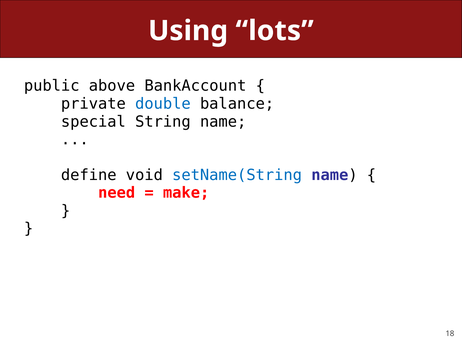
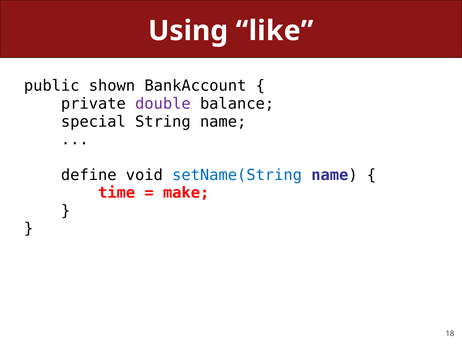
lots: lots -> like (275, 31)
above: above -> shown (112, 86)
double colour: blue -> purple (163, 104)
need: need -> time (117, 193)
